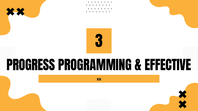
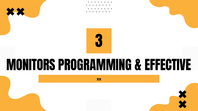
PROGRESS: PROGRESS -> MONITORS (31, 66)
